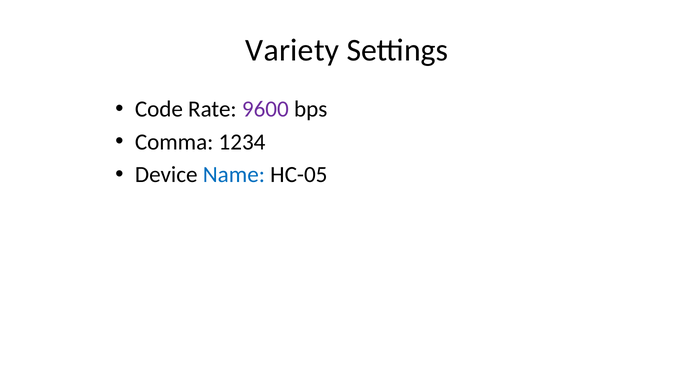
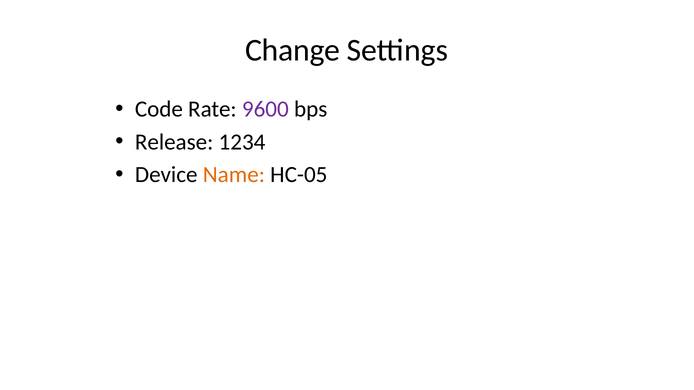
Variety: Variety -> Change (293, 50)
Comma: Comma -> Release (174, 142)
Name colour: blue -> orange (234, 175)
